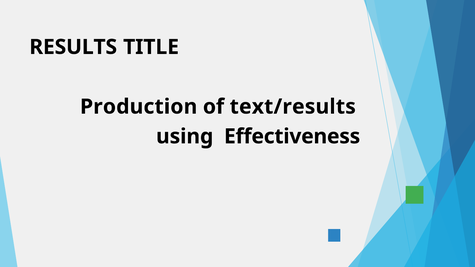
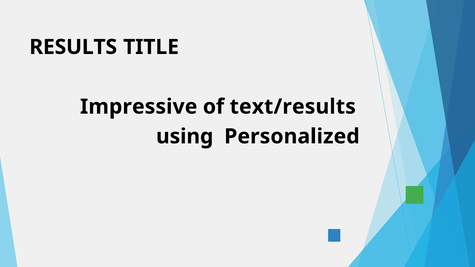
Production: Production -> Impressive (139, 107)
Effectiveness: Effectiveness -> Personalized (292, 137)
